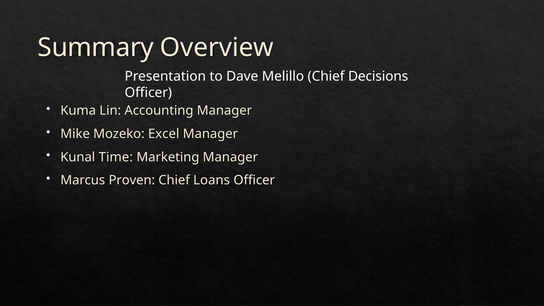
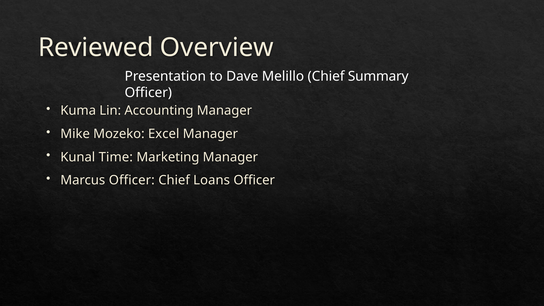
Summary: Summary -> Reviewed (96, 47)
Decisions: Decisions -> Summary (378, 76)
Marcus Proven: Proven -> Officer (132, 180)
